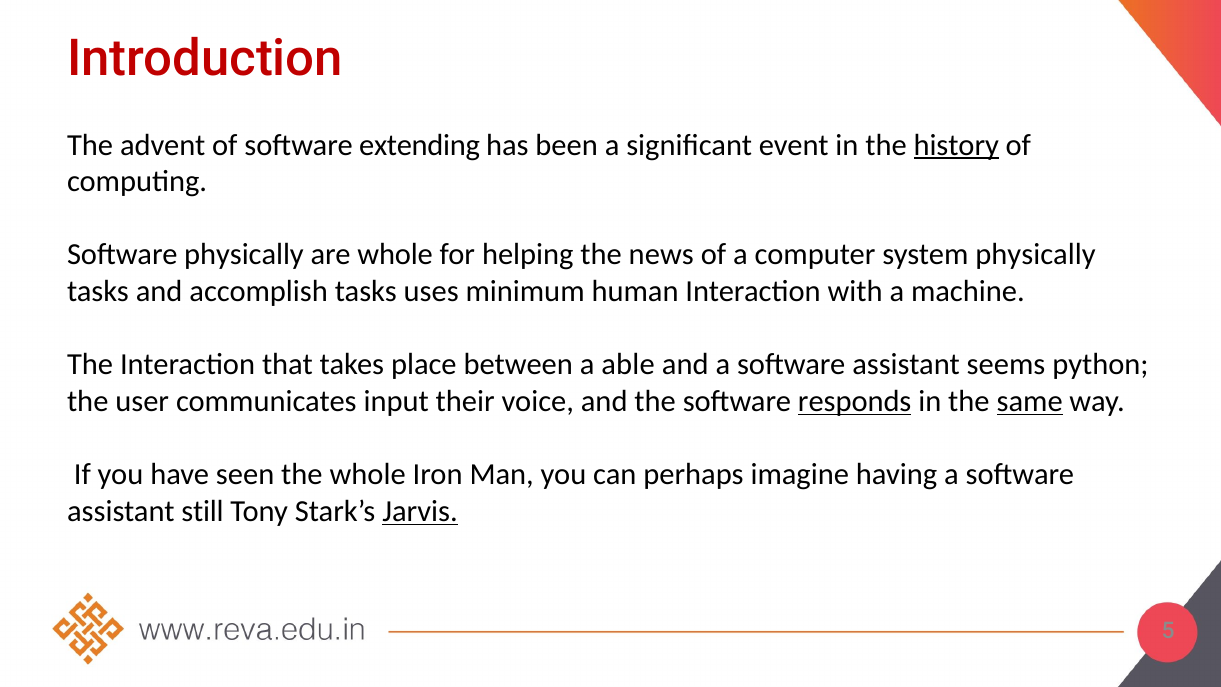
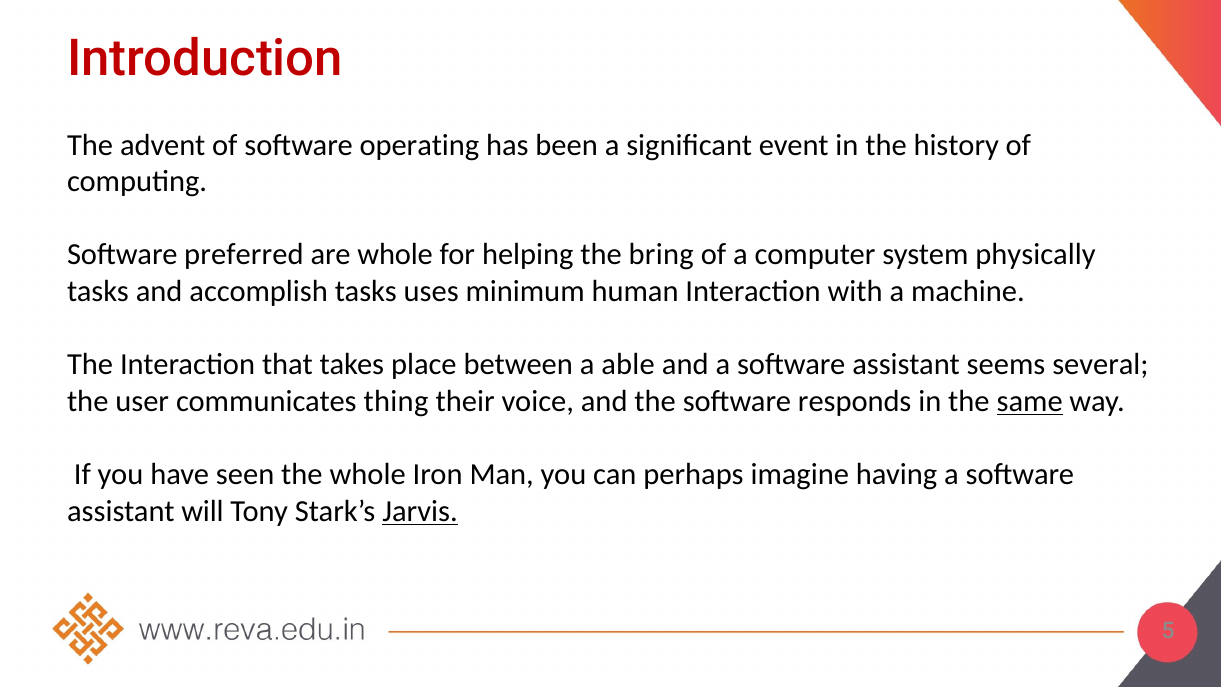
extending: extending -> operating (419, 145)
history underline: present -> none (956, 145)
Software physically: physically -> preferred (244, 255)
news: news -> bring (661, 255)
python: python -> several (1100, 365)
input: input -> thing (396, 401)
responds underline: present -> none (855, 401)
still: still -> will (203, 511)
